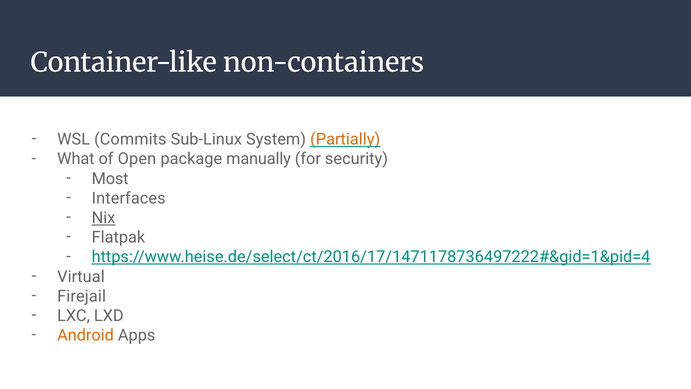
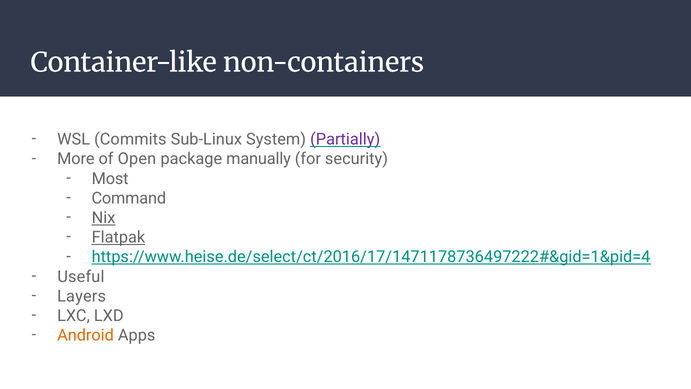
Partially colour: orange -> purple (345, 139)
What: What -> More (76, 159)
Interfaces: Interfaces -> Command (129, 198)
Flatpak underline: none -> present (118, 237)
Virtual: Virtual -> Useful (81, 276)
Firejail: Firejail -> Layers (82, 296)
